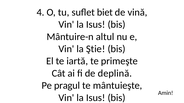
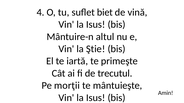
deplină: deplină -> trecutul (115, 74)
pragul: pragul -> morţii (67, 86)
